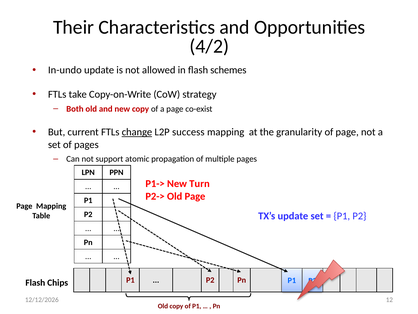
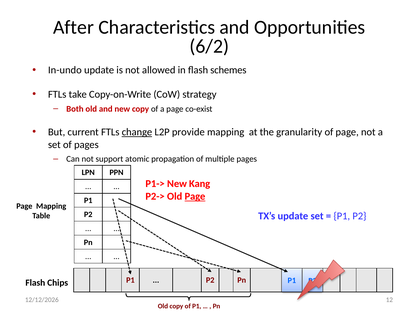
Their: Their -> After (74, 27)
4/2: 4/2 -> 6/2 (209, 46)
success: success -> provide (188, 132)
Turn: Turn -> Kang (200, 184)
Page underline: none -> present (195, 196)
